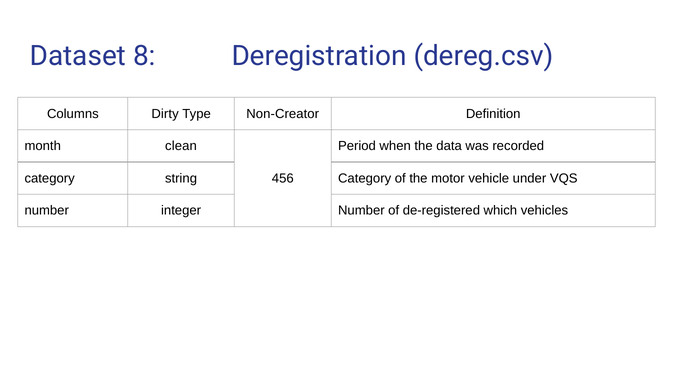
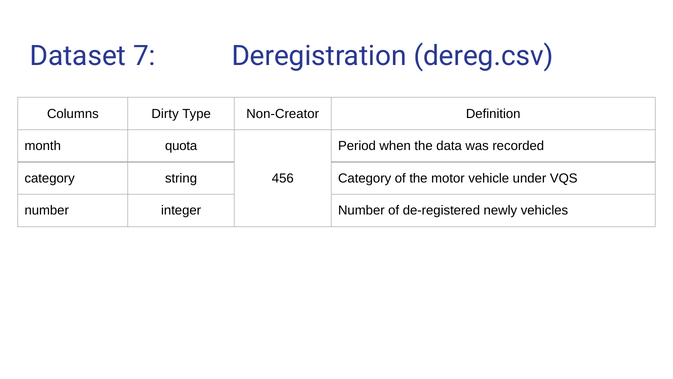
8: 8 -> 7 (144, 56)
clean: clean -> quota (181, 146)
which: which -> newly (500, 210)
